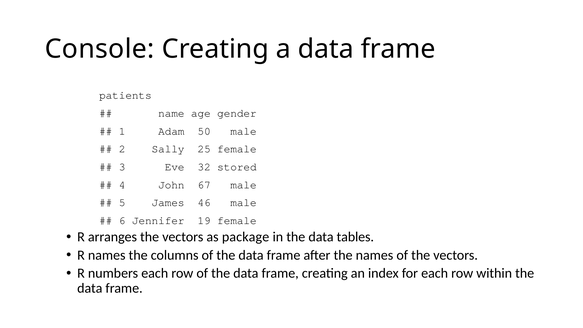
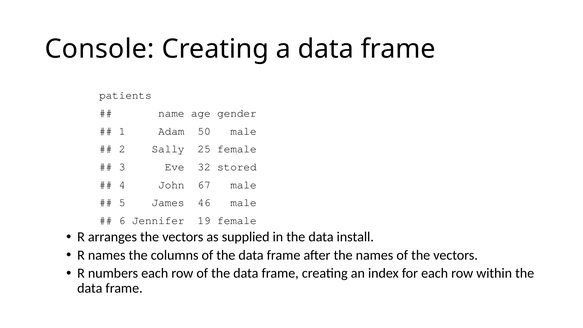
package: package -> supplied (246, 237)
tables: tables -> install (355, 237)
